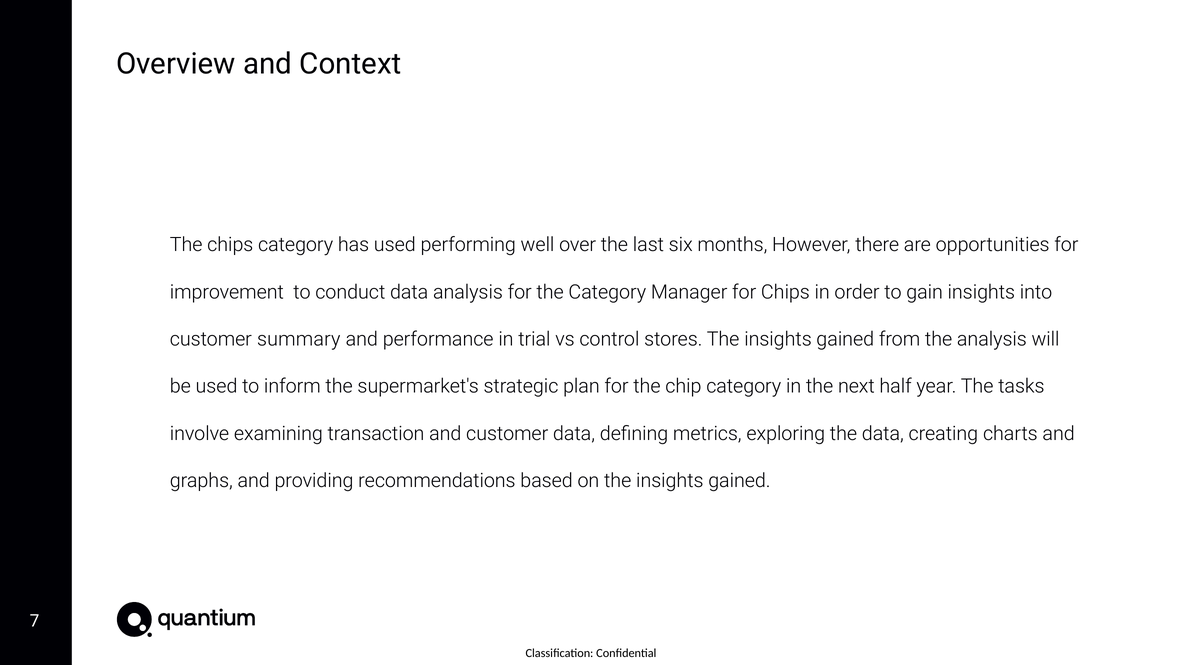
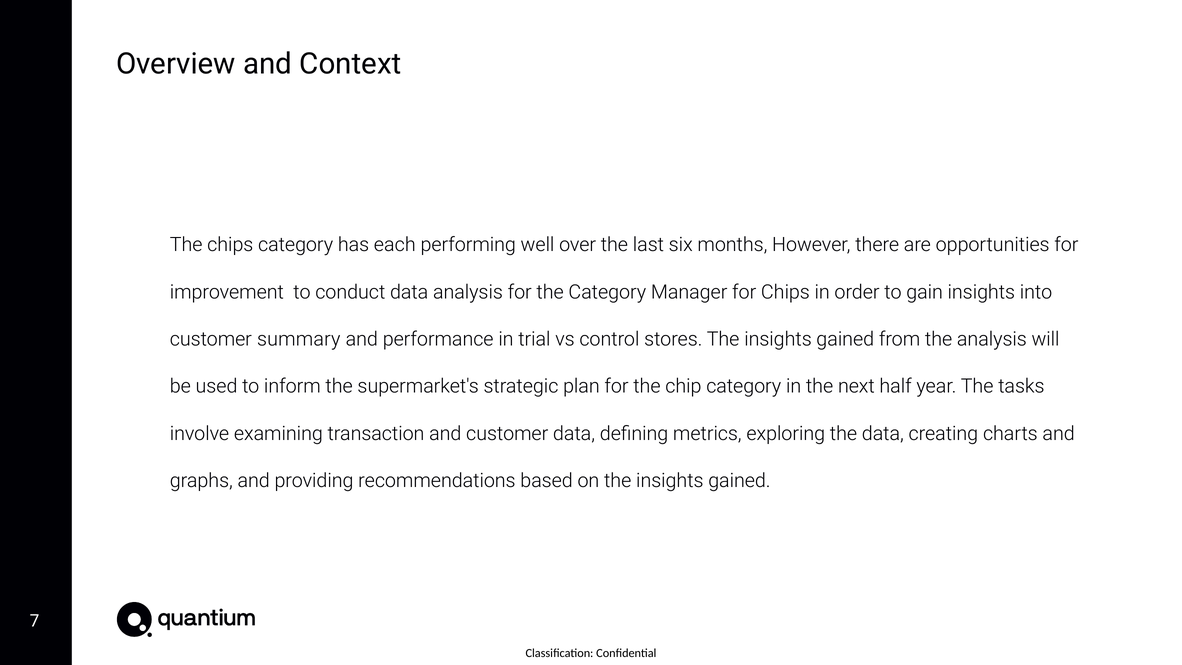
has used: used -> each (395, 245)
